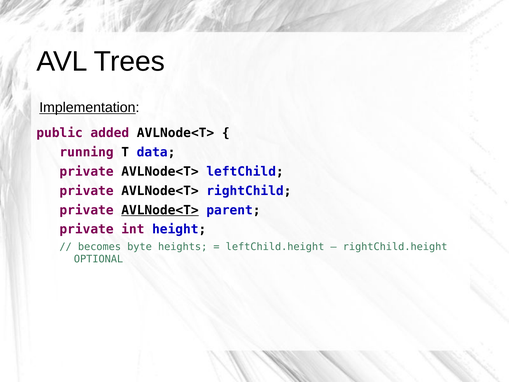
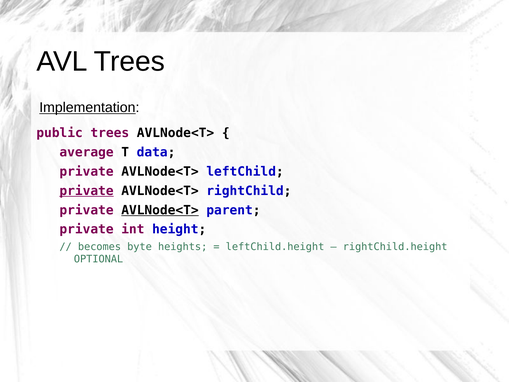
public added: added -> trees (110, 133)
running: running -> average (87, 152)
private underline: none -> present (87, 191)
